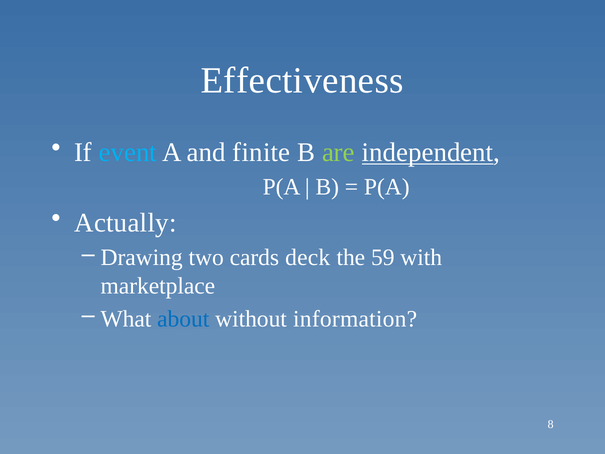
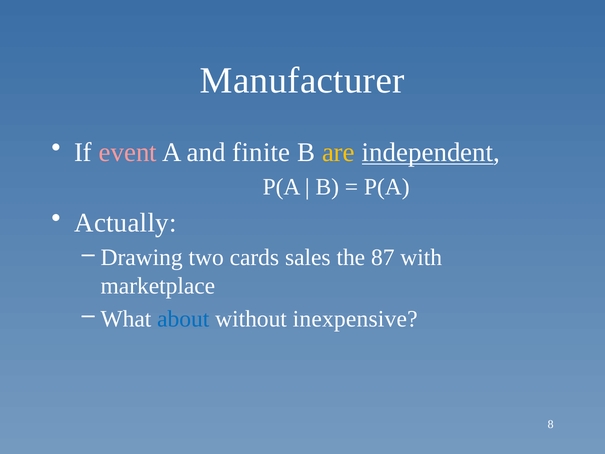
Effectiveness: Effectiveness -> Manufacturer (302, 81)
event colour: light blue -> pink (128, 152)
are colour: light green -> yellow (338, 152)
deck: deck -> sales (308, 257)
59: 59 -> 87 (383, 257)
information: information -> inexpensive (355, 319)
